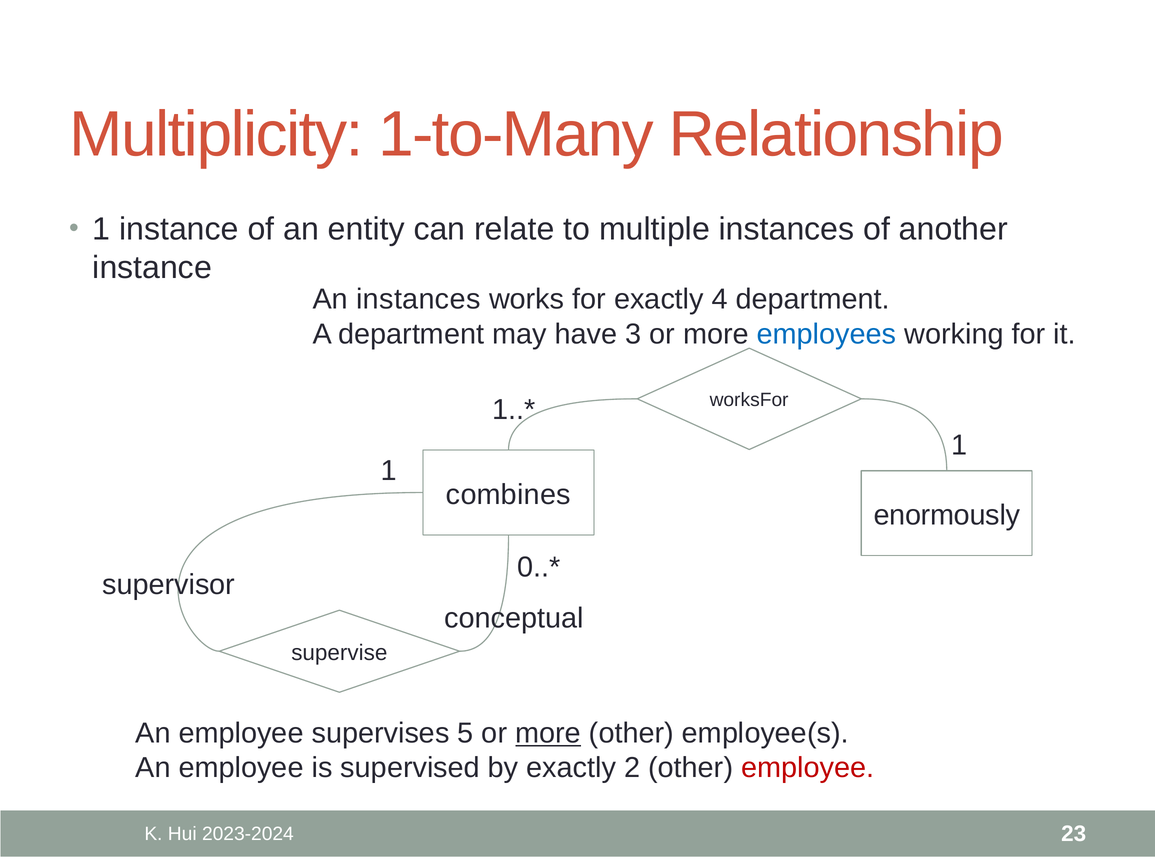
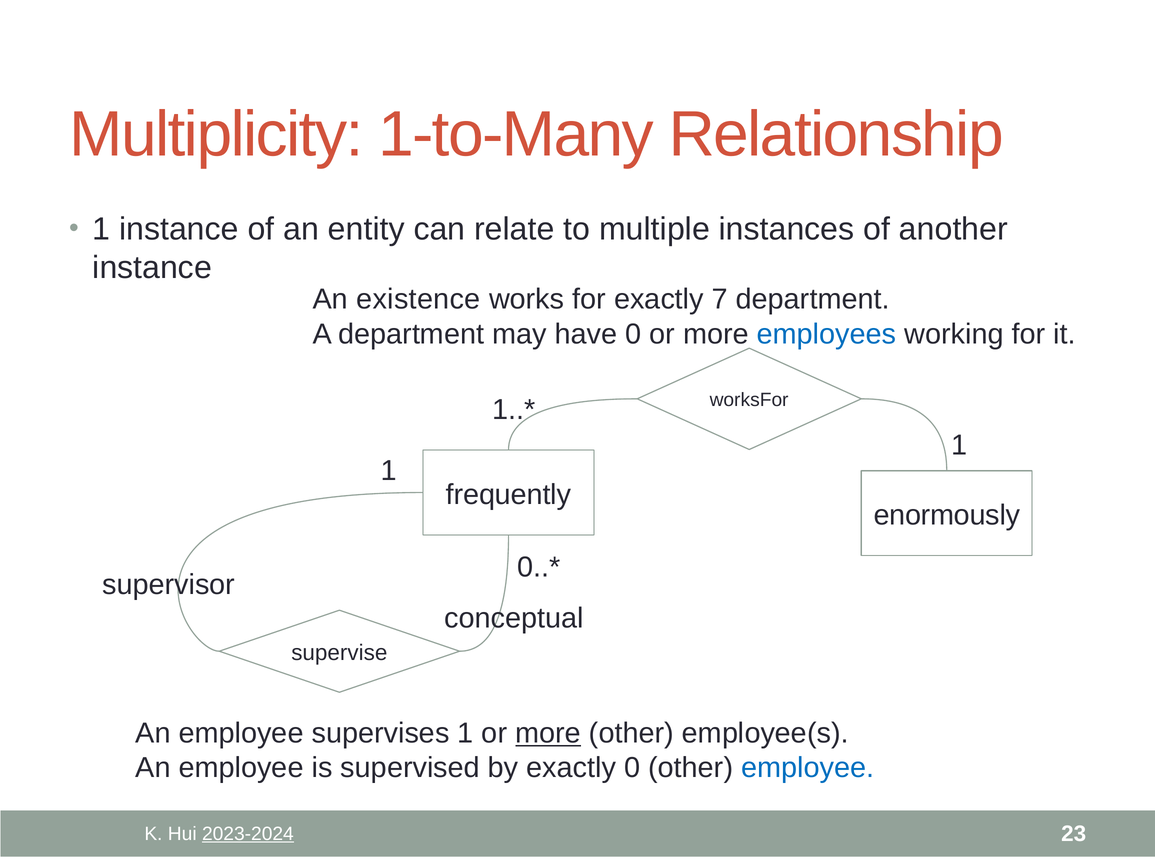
An instances: instances -> existence (418, 299)
4: 4 -> 7 (720, 299)
have 3: 3 -> 0 (633, 334)
combines: combines -> frequently (508, 495)
supervises 5: 5 -> 1 (465, 733)
exactly 2: 2 -> 0 (632, 768)
employee colour: red -> blue (808, 768)
2023-2024 underline: none -> present (248, 834)
